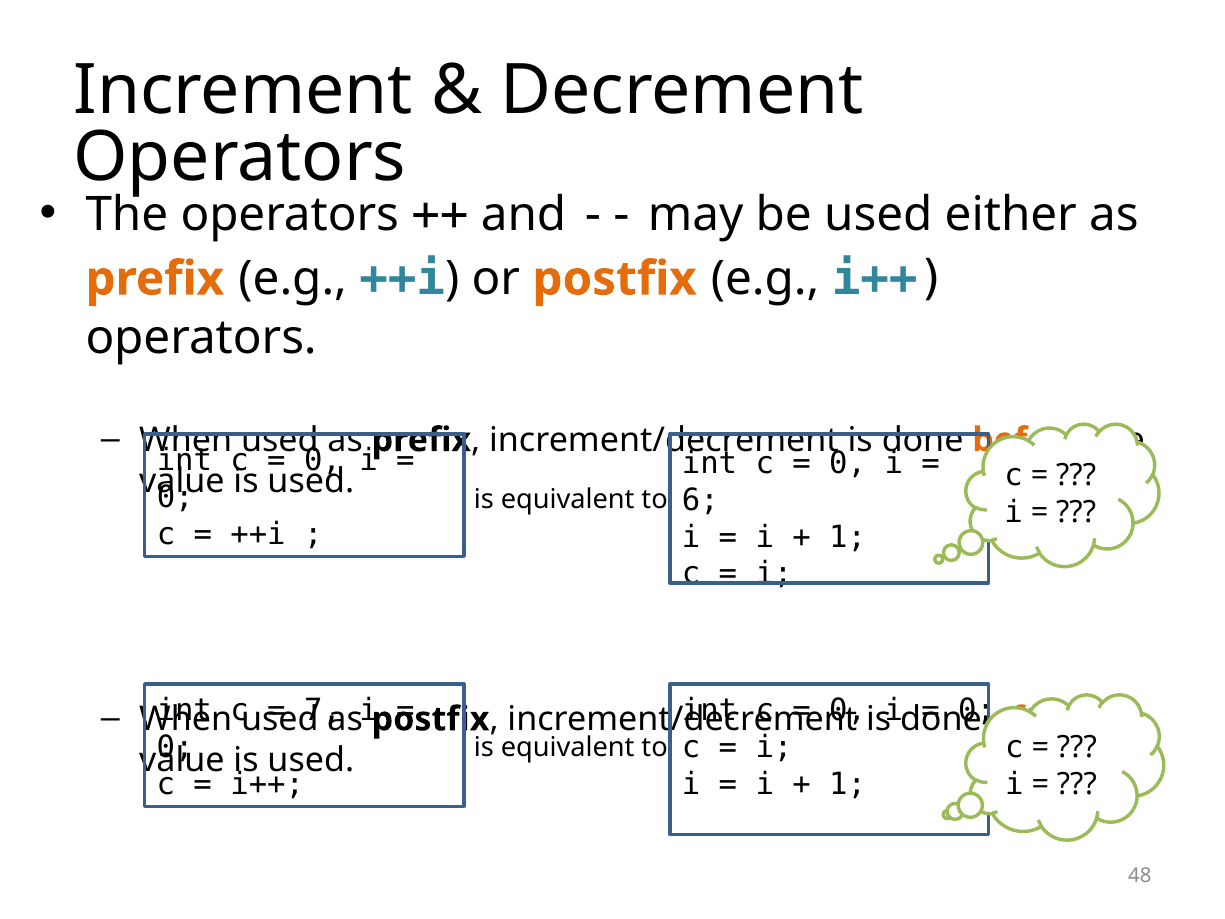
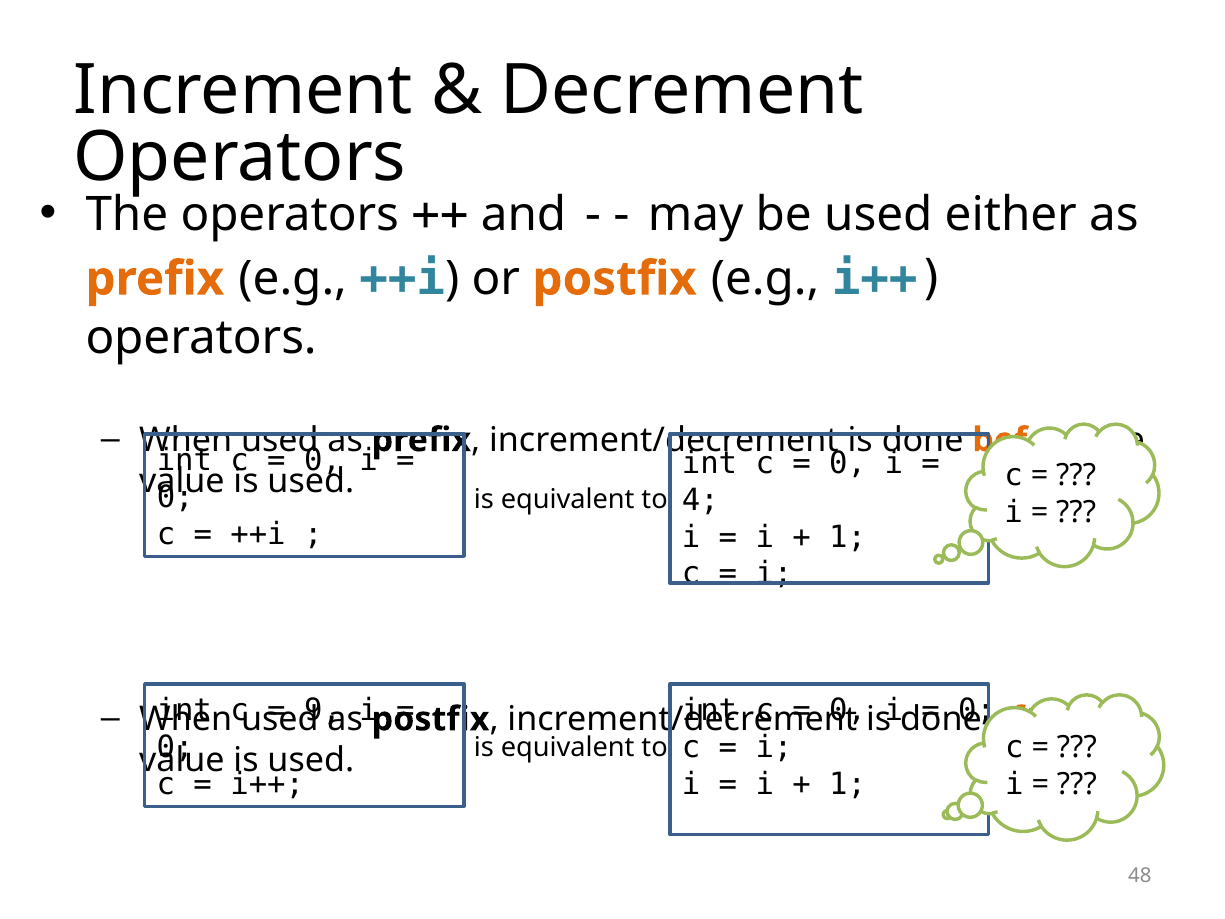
6: 6 -> 4 (700, 500)
7: 7 -> 9 (322, 710)
